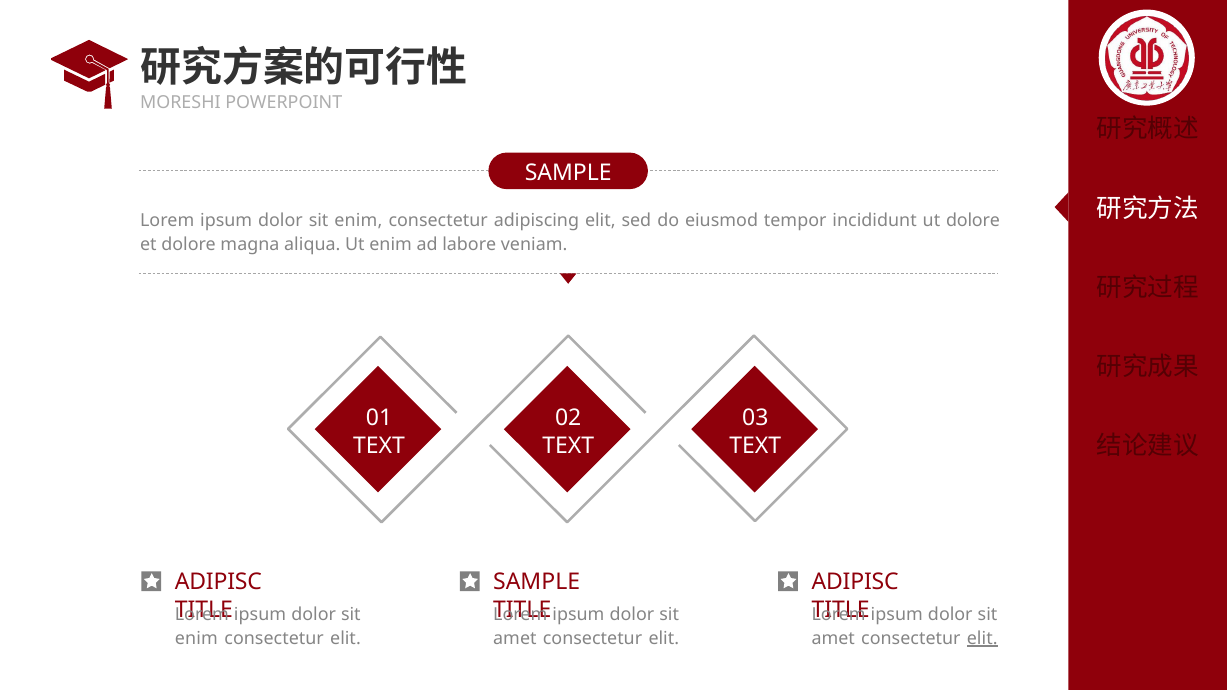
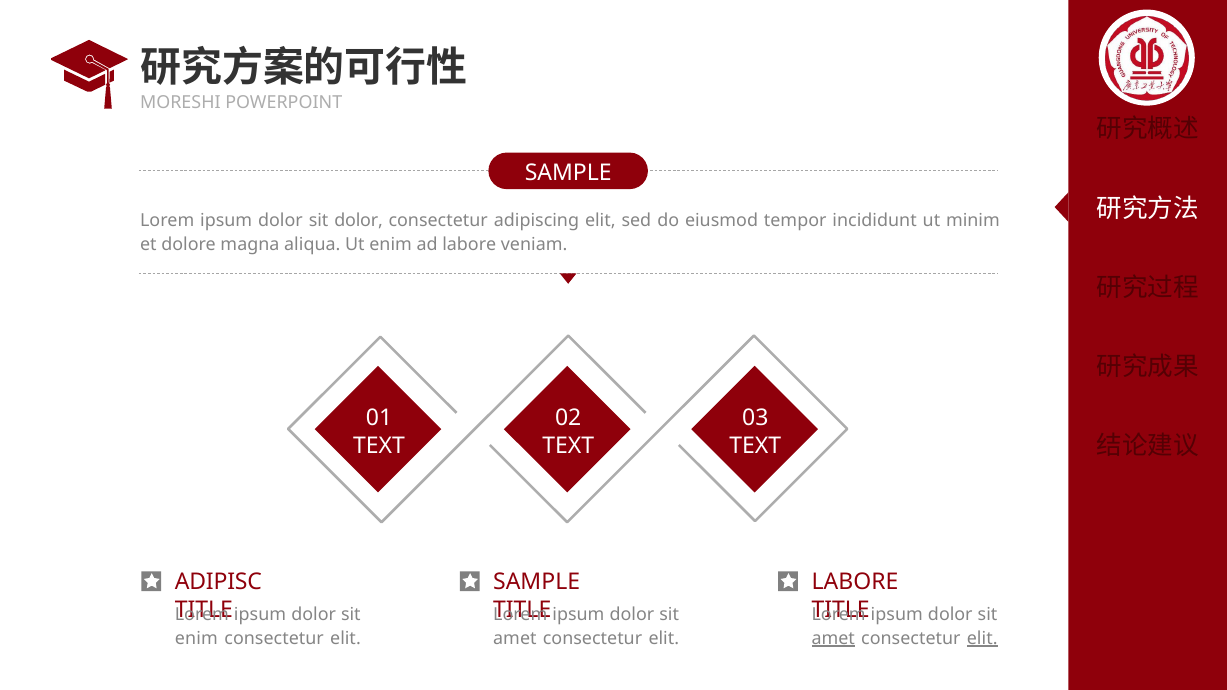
enim: enim -> dolor (359, 221)
ut dolore: dolore -> minim (973, 221)
ADIPISC: ADIPISC -> LABORE (855, 582)
amet underline: none -> present (833, 638)
